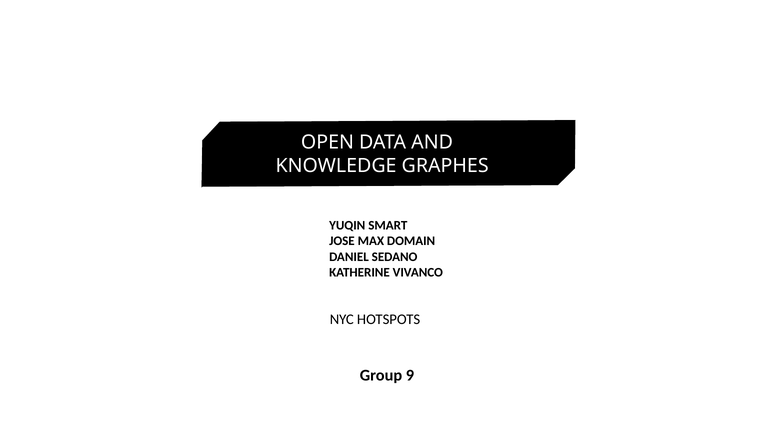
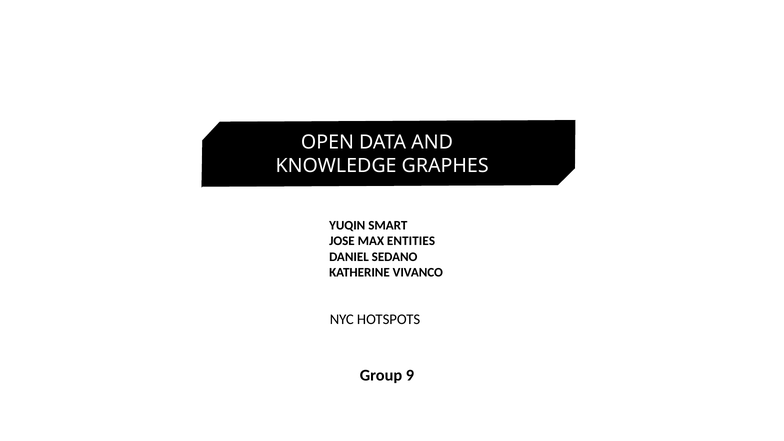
DOMAIN: DOMAIN -> ENTITIES (411, 241)
